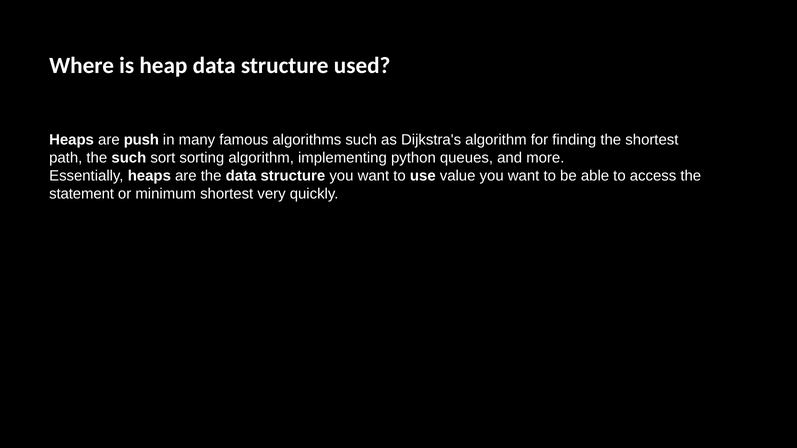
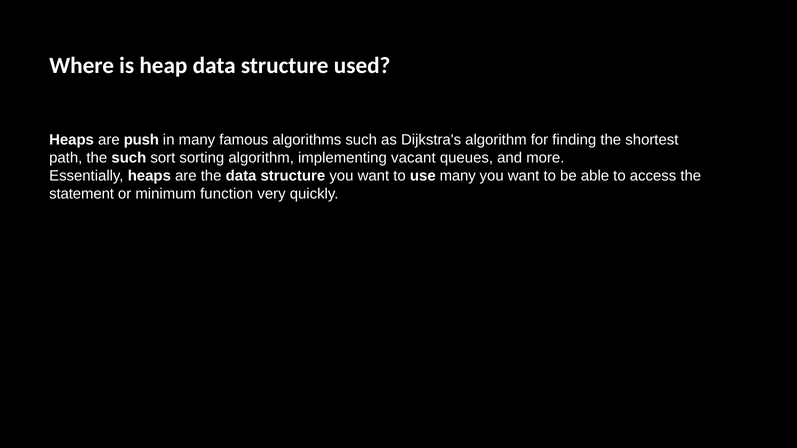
python: python -> vacant (413, 158)
use value: value -> many (458, 176)
minimum shortest: shortest -> function (227, 194)
